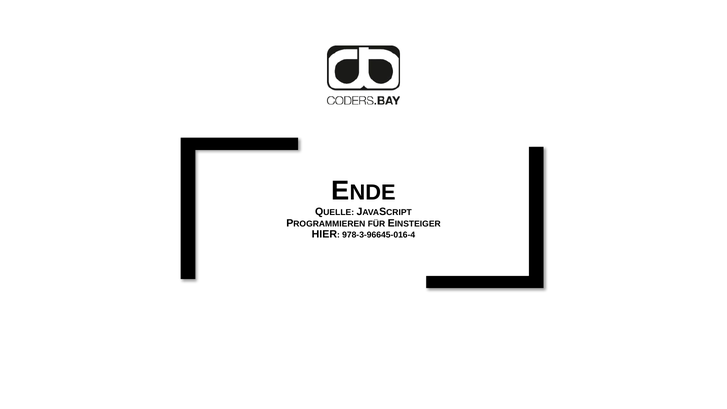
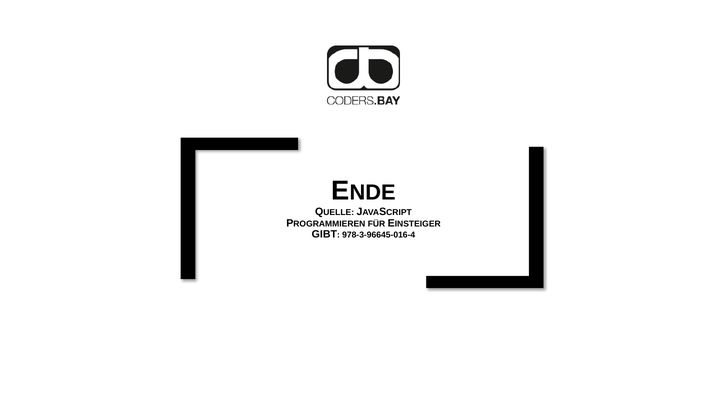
HIER: HIER -> GIBT (324, 234)
